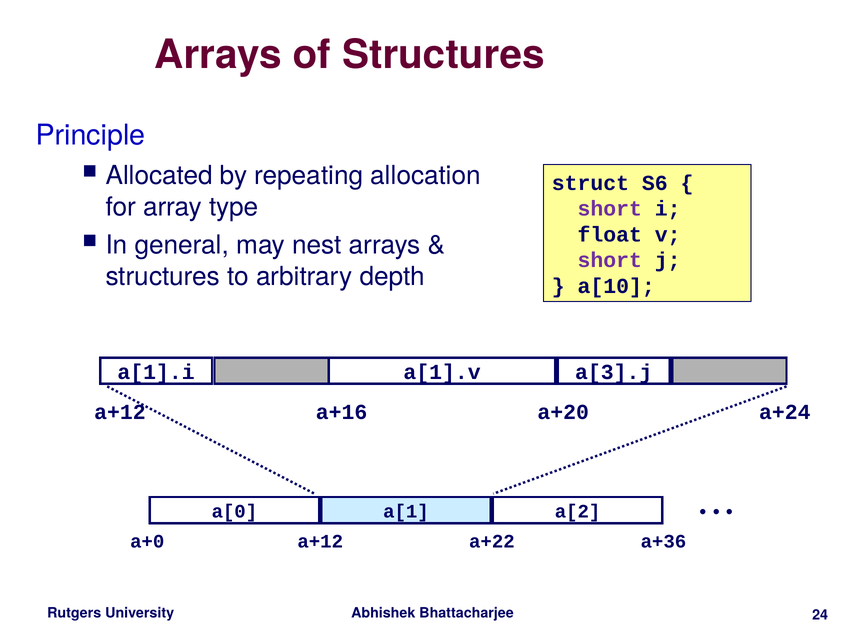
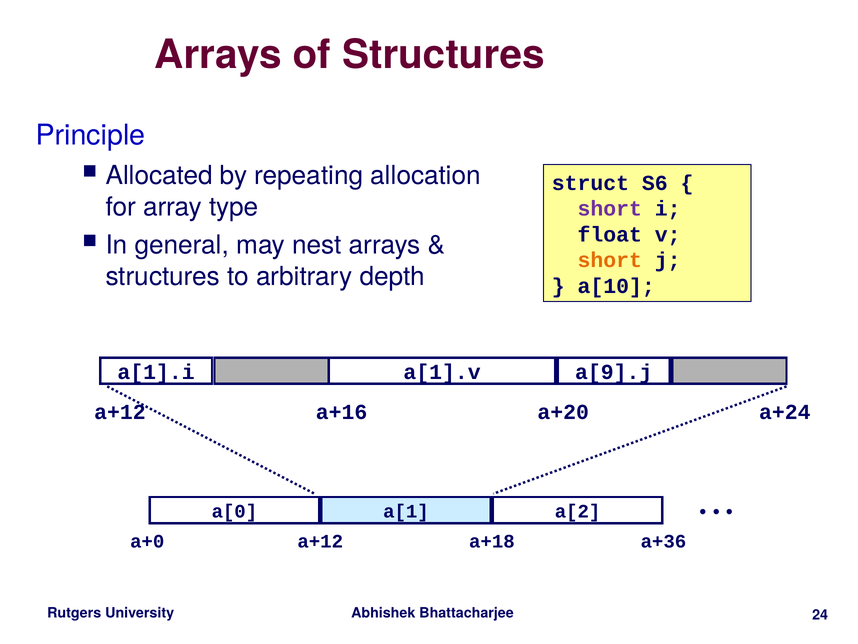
short colour: purple -> orange (610, 260)
a[3].j: a[3].j -> a[9].j (614, 372)
a+22: a+22 -> a+18 (492, 541)
